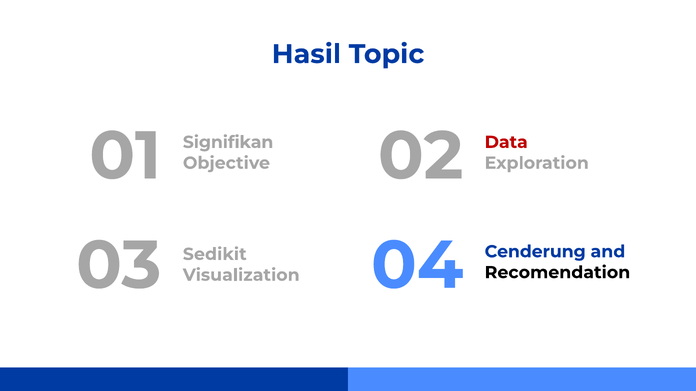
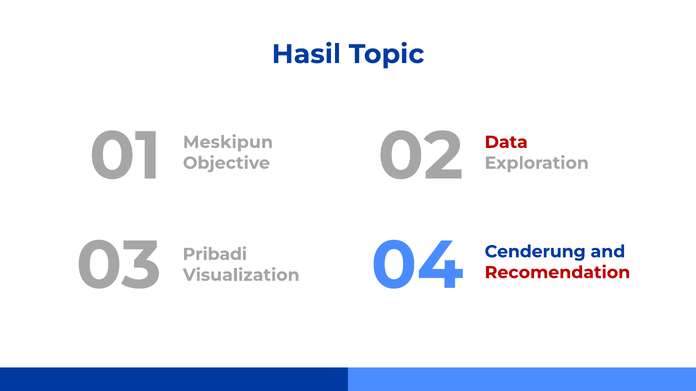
Signifikan: Signifikan -> Meskipun (228, 142)
Sedikit: Sedikit -> Pribadi (215, 255)
Recomendation colour: black -> red (557, 273)
